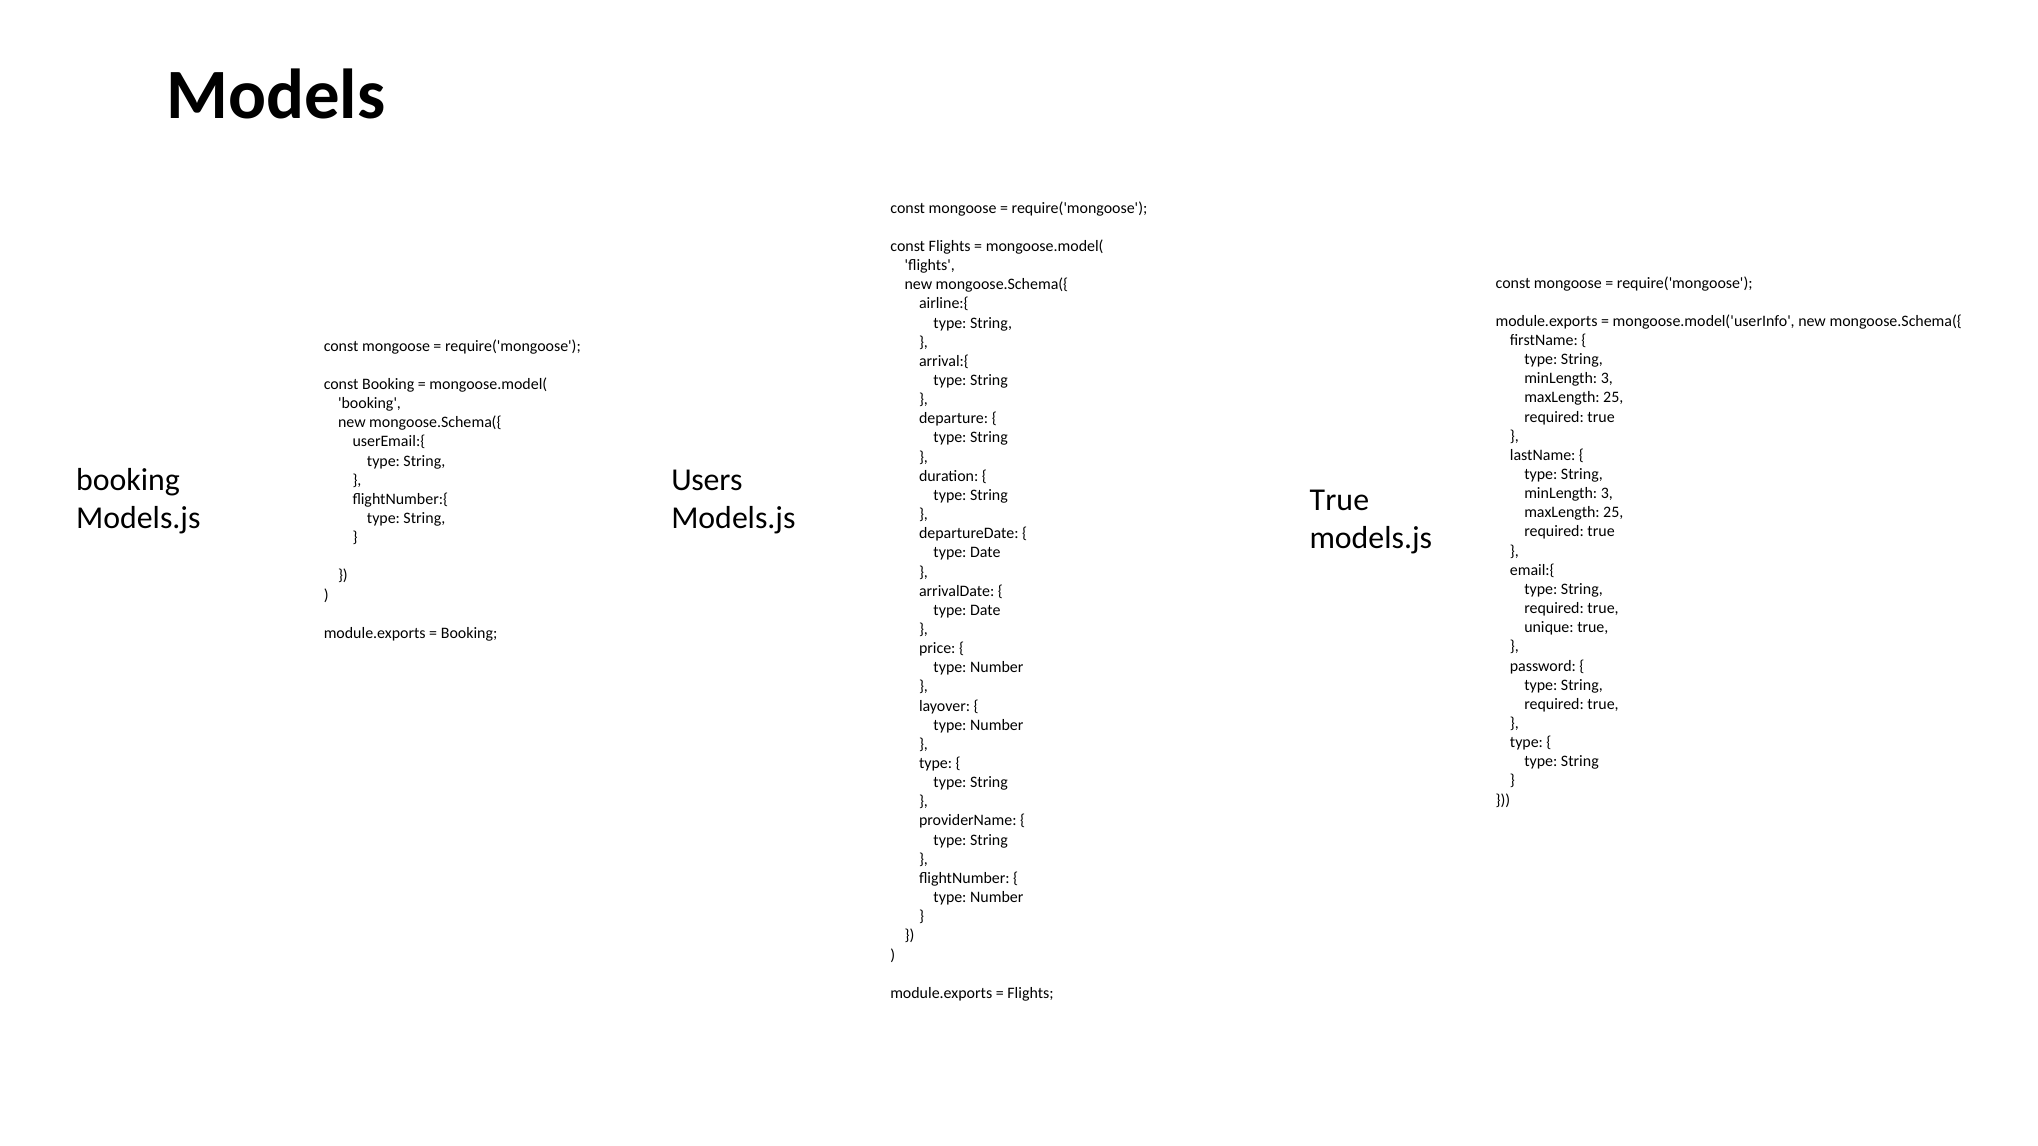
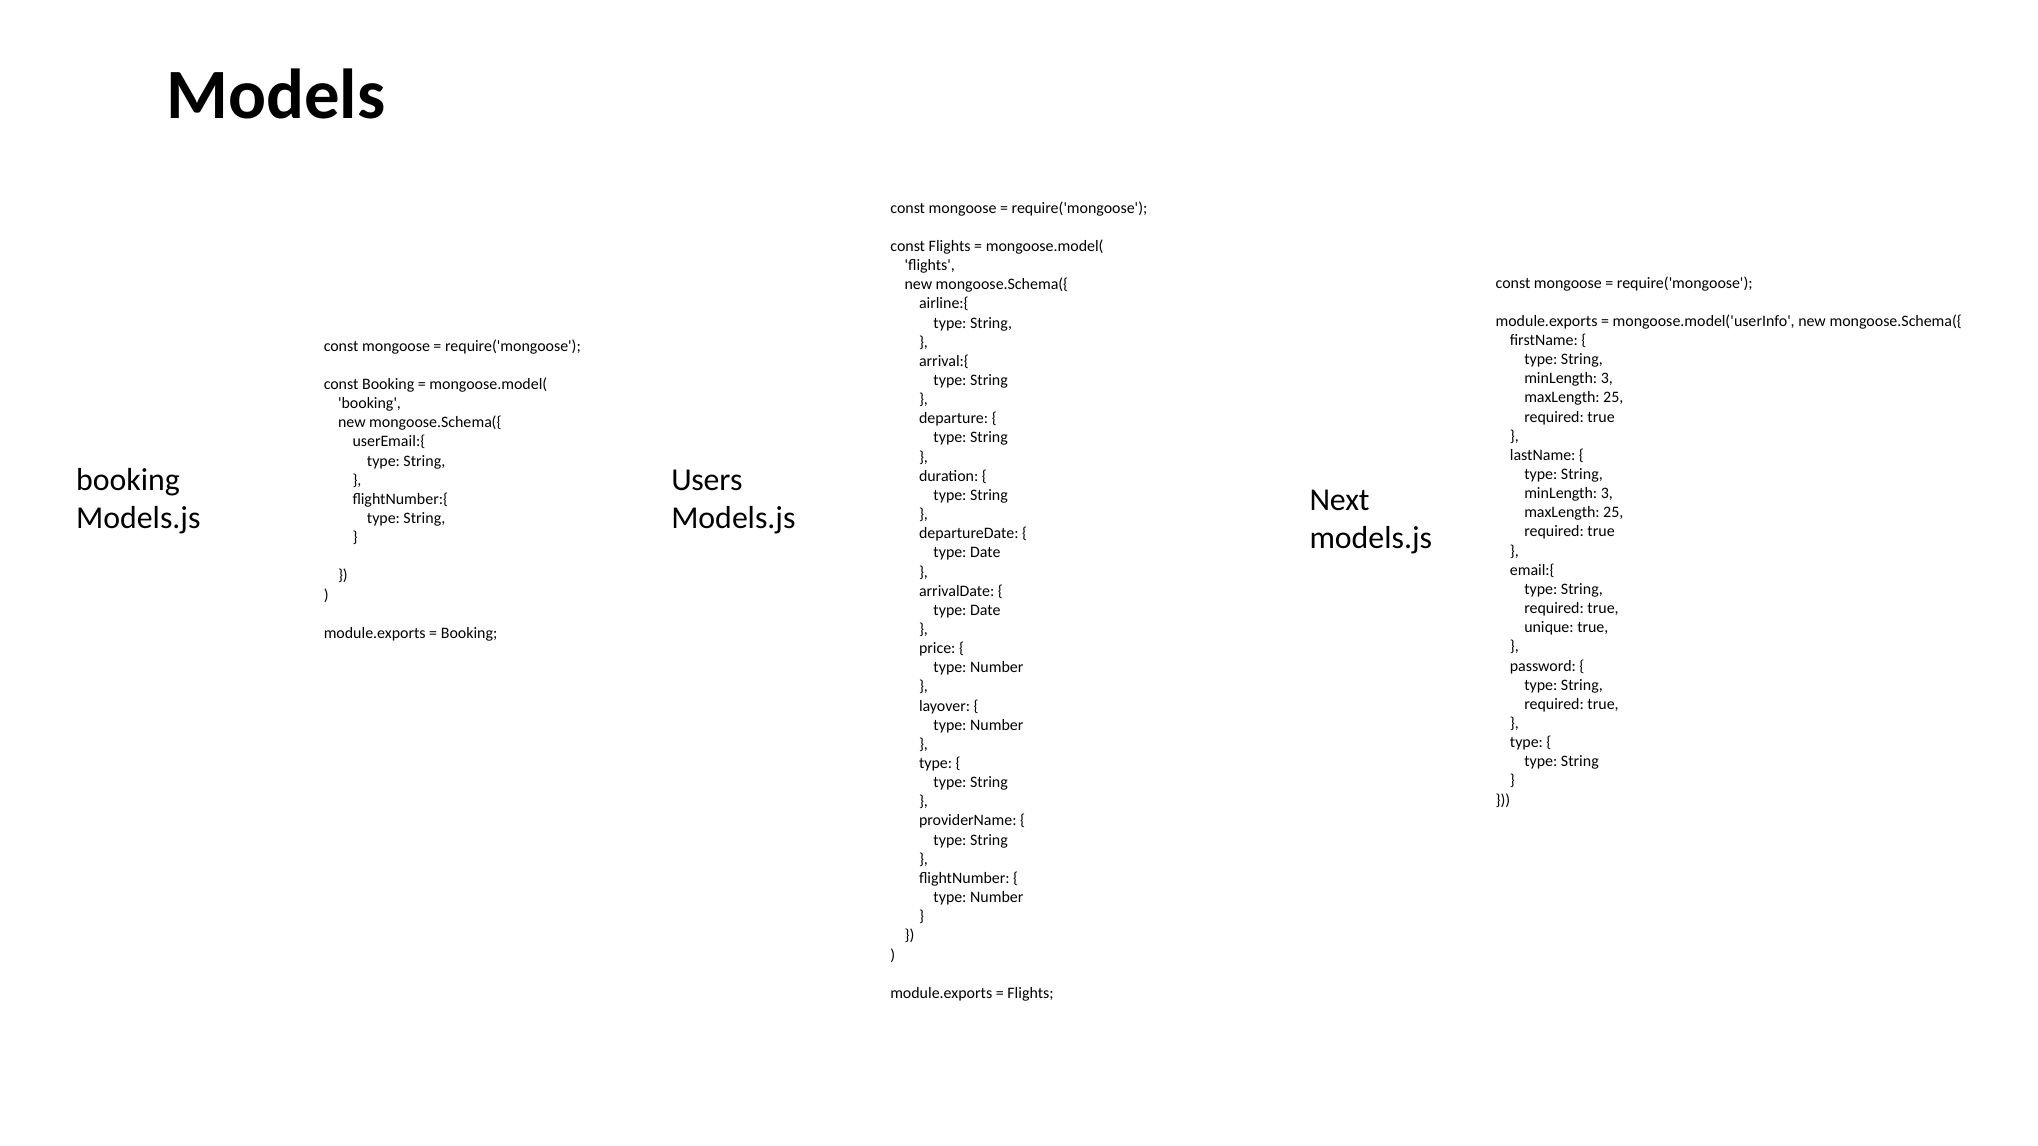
True: True -> Next (1340, 500)
